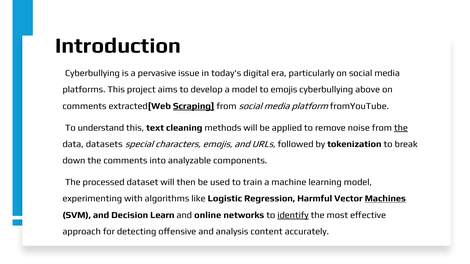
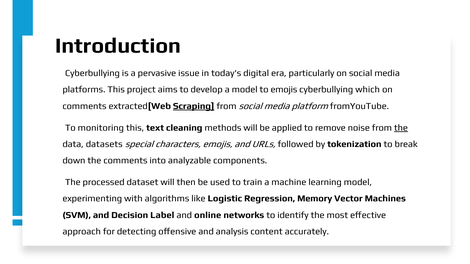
above: above -> which (368, 90)
understand: understand -> monitoring (101, 128)
Harmful: Harmful -> Memory (315, 199)
Machines underline: present -> none (385, 199)
Learn: Learn -> Label (162, 215)
identify underline: present -> none (293, 215)
